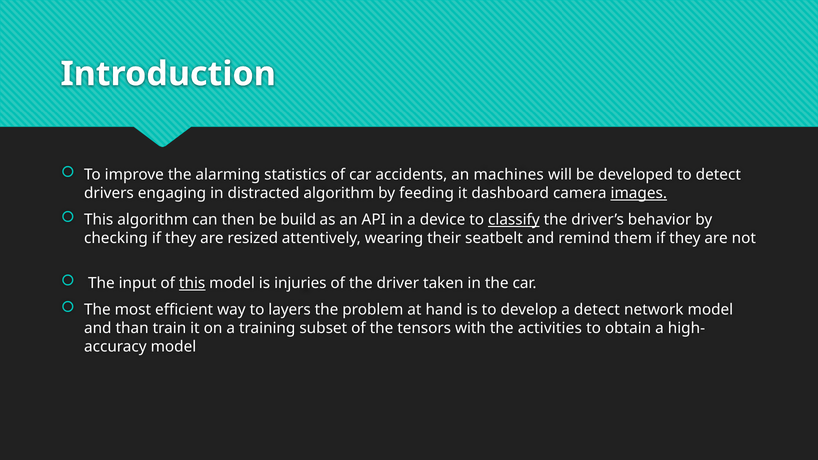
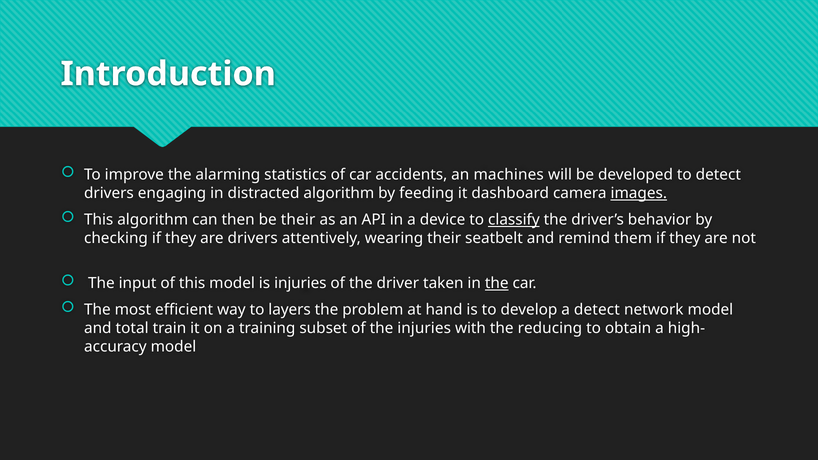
be build: build -> their (298, 220)
are resized: resized -> drivers (253, 238)
this underline: present -> none (192, 283)
the underline: none -> present (497, 283)
than: than -> total (132, 328)
the tensors: tensors -> injuries (424, 328)
activities: activities -> reducing (550, 328)
